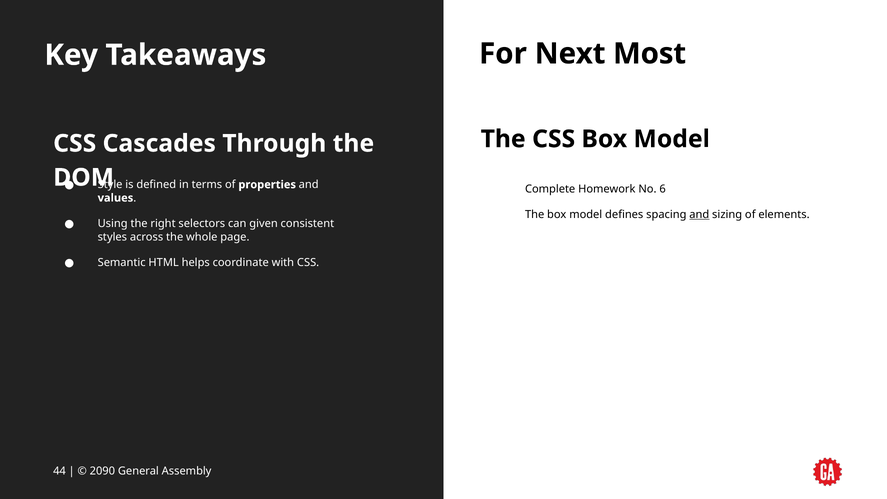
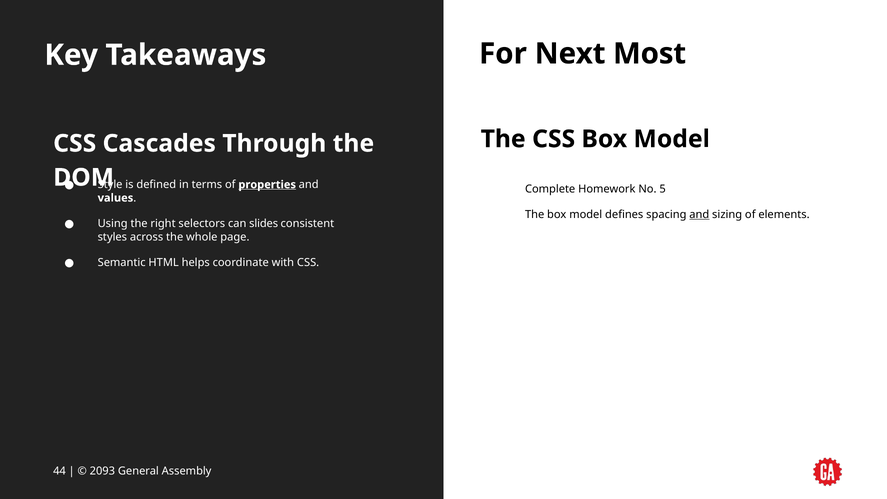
properties underline: none -> present (267, 185)
6: 6 -> 5 (663, 189)
given: given -> slides (264, 224)
2090: 2090 -> 2093 (102, 471)
